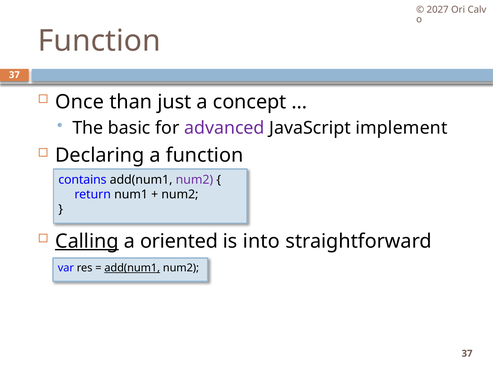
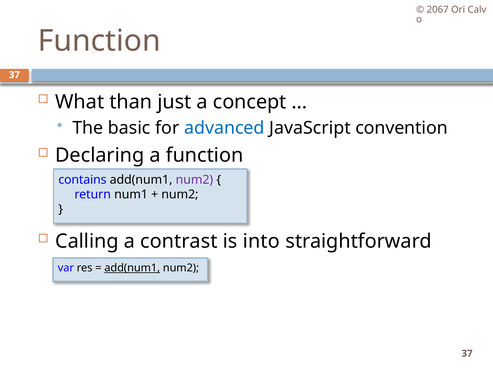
2027: 2027 -> 2067 (438, 10)
Once: Once -> What (80, 102)
advanced colour: purple -> blue (224, 128)
implement: implement -> convention (402, 128)
Calling underline: present -> none (87, 242)
oriented: oriented -> contrast (179, 242)
